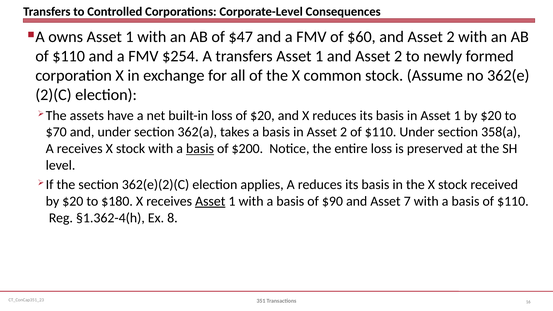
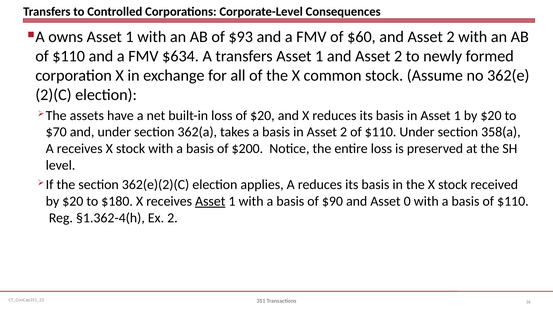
$47: $47 -> $93 (241, 37)
$254: $254 -> $634 (181, 56)
basis underline: present -> none (200, 149)
7: 7 -> 0 (407, 201)
Ex 8: 8 -> 2 (172, 218)
